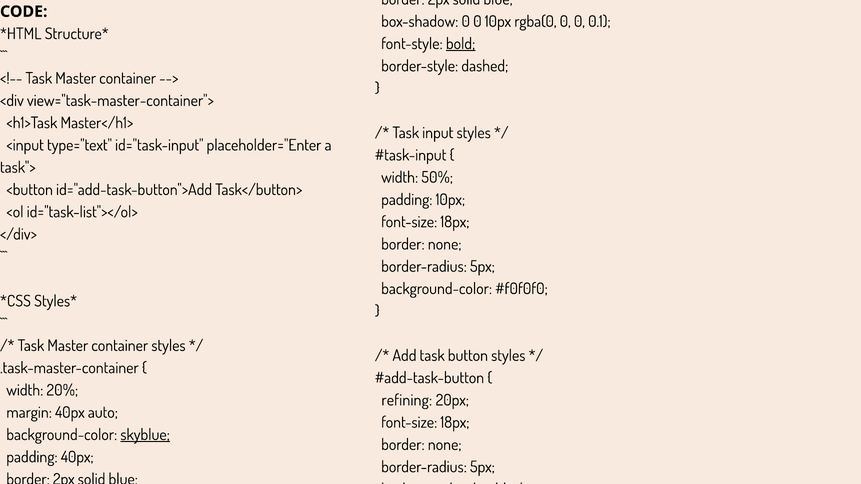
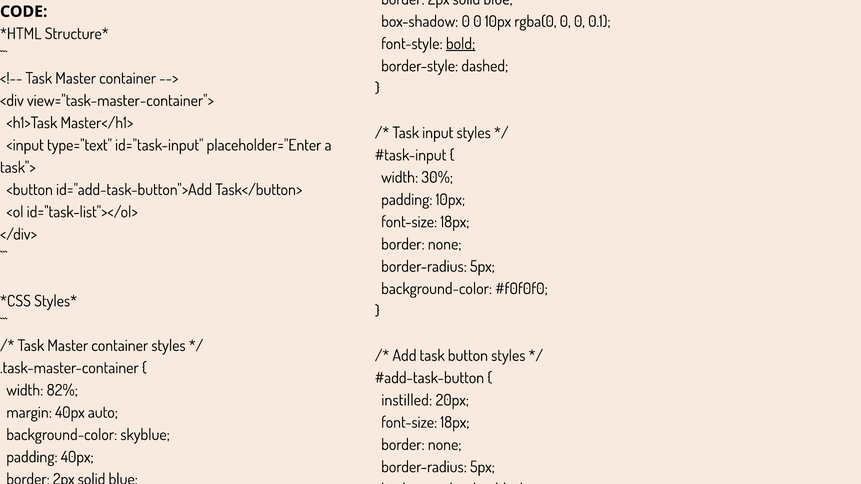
50%: 50% -> 30% (437, 178)
20%: 20% -> 82% (62, 391)
refining: refining -> instilled (407, 400)
skyblue underline: present -> none (145, 435)
